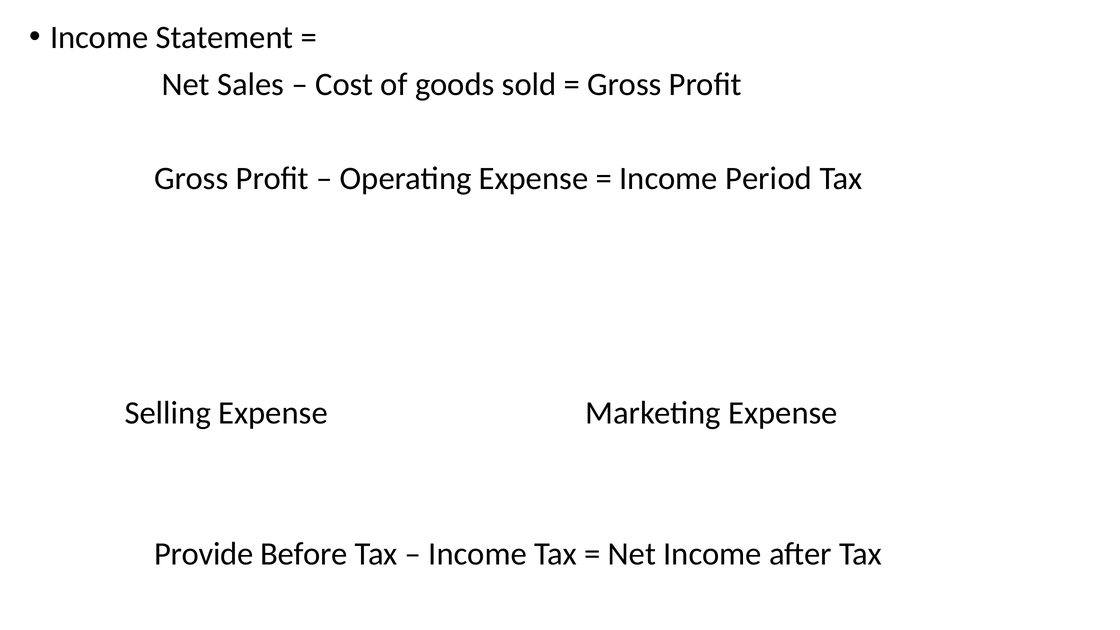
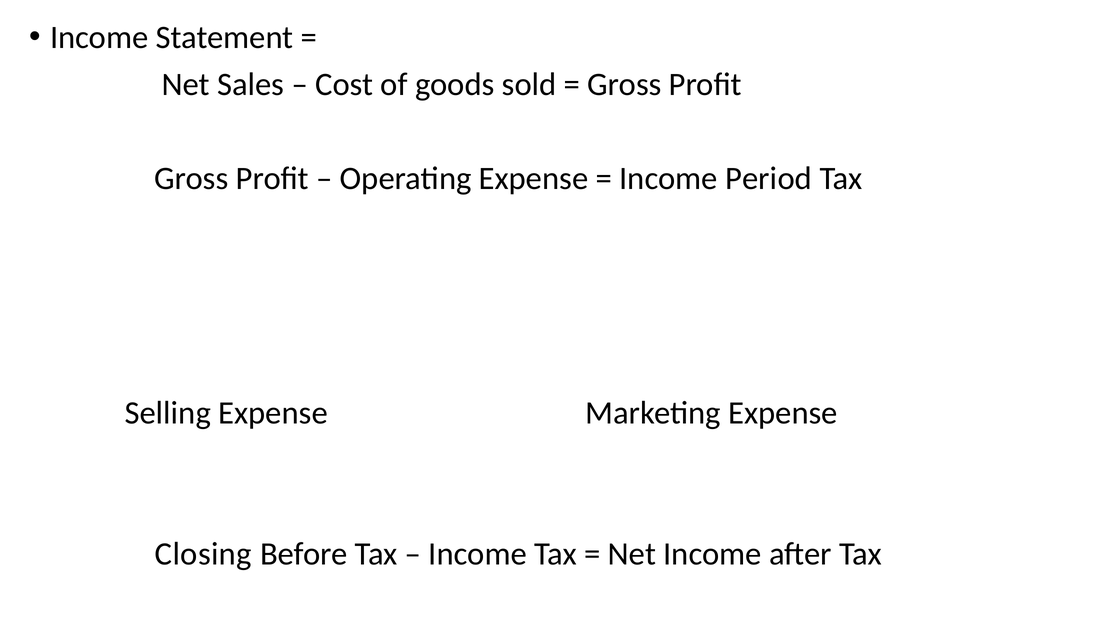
Provide: Provide -> Closing (203, 554)
